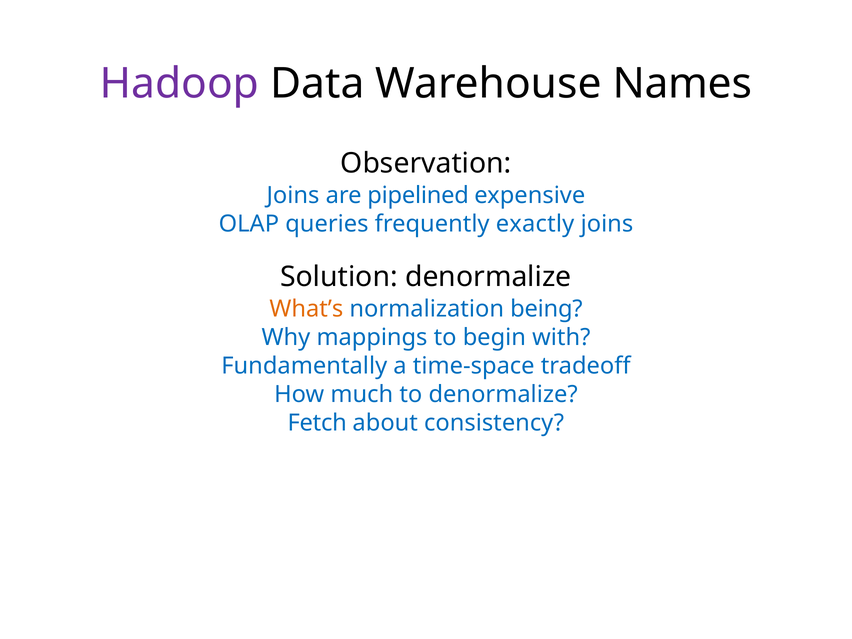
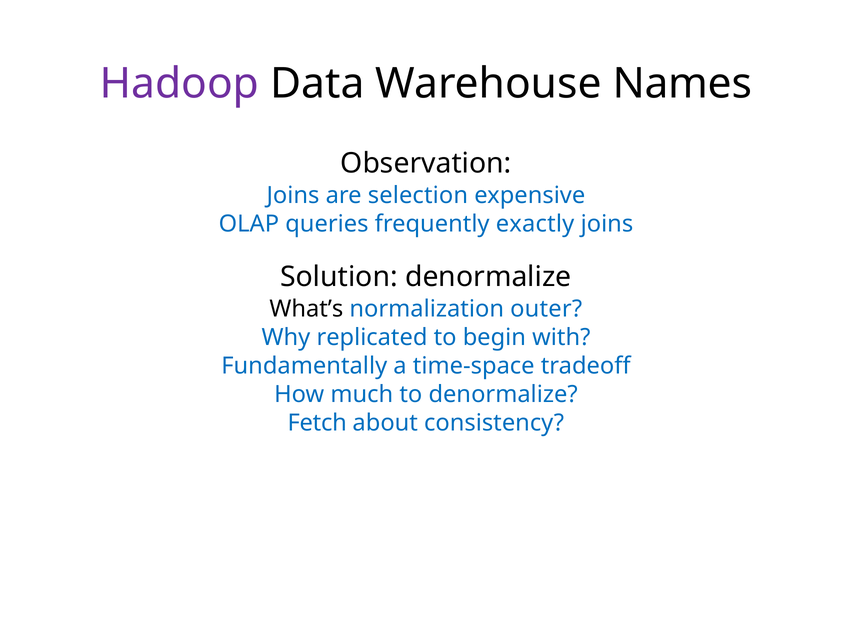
pipelined: pipelined -> selection (418, 195)
What’s colour: orange -> black (306, 309)
being: being -> outer (546, 309)
mappings: mappings -> replicated (372, 338)
